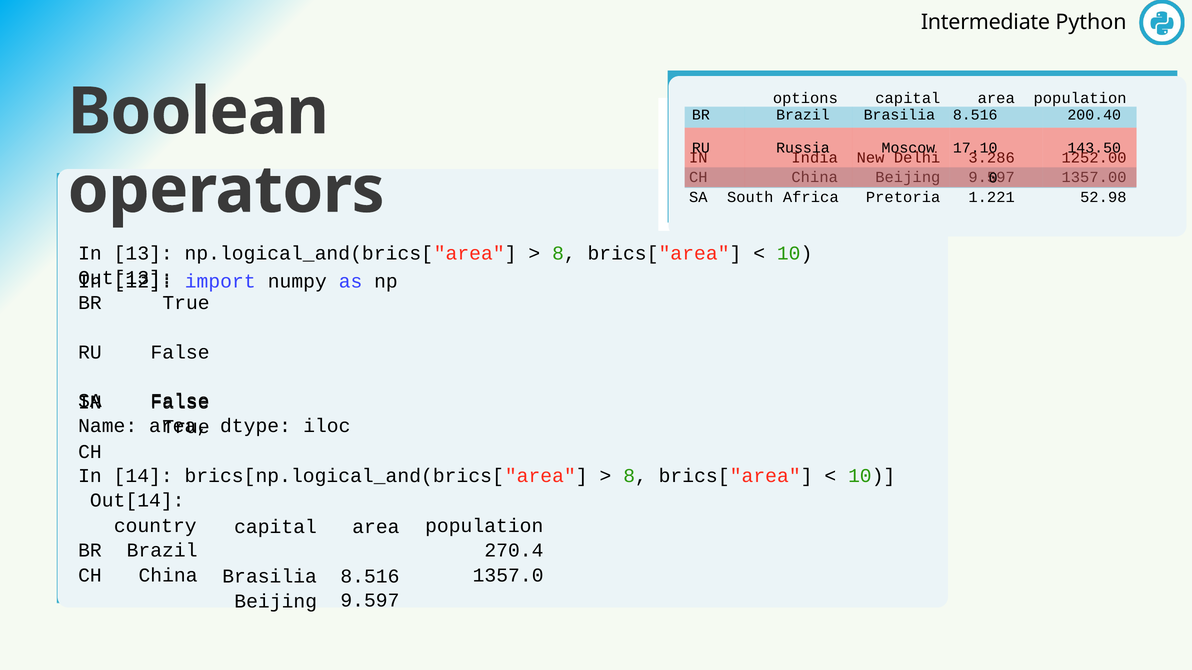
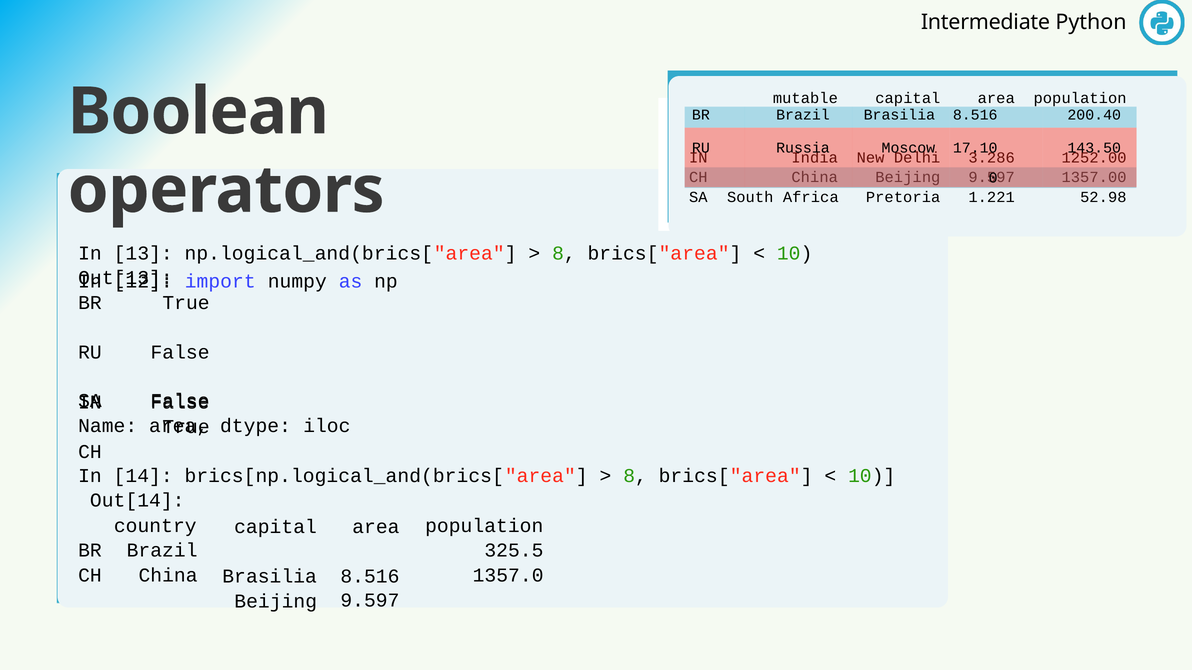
options: options -> mutable (805, 98)
270.4: 270.4 -> 325.5 (514, 551)
